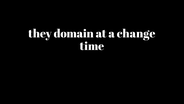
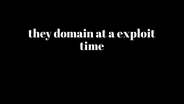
change: change -> exploit (136, 34)
